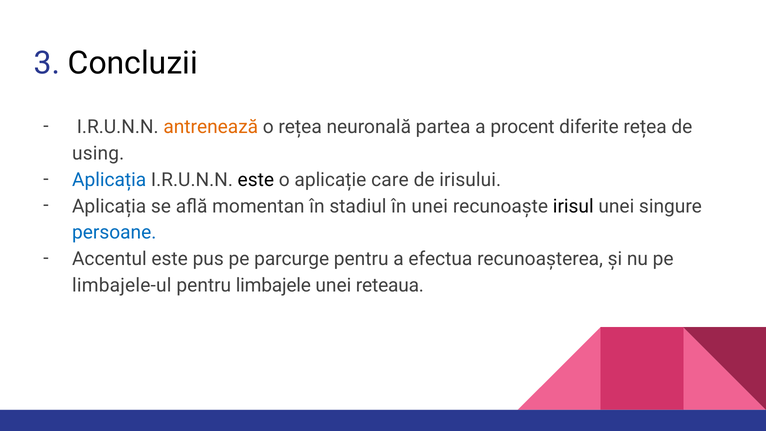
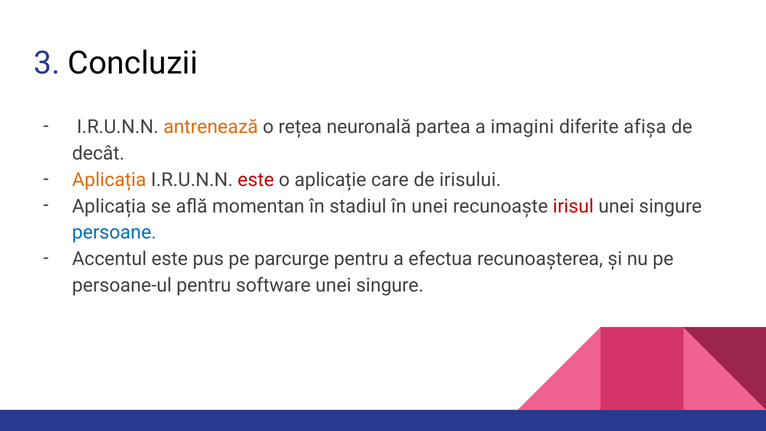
procent: procent -> imagini (522, 127)
diferite rețea: rețea -> afișa (645, 127)
using: using -> decât (98, 153)
Aplicația colour: blue -> orange (109, 180)
este colour: black -> red (256, 180)
irisul colour: black -> red (573, 206)
limbajele-ul: limbajele-ul -> persoane-ul (122, 285)
limbajele: limbajele -> software (273, 285)
reteaua: reteaua -> singure (390, 285)
